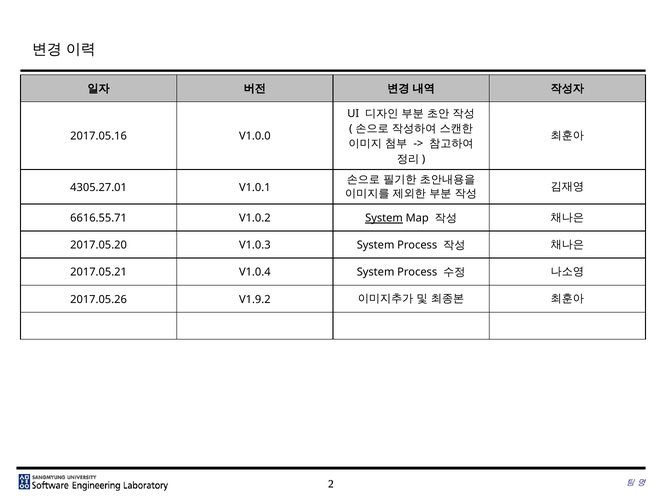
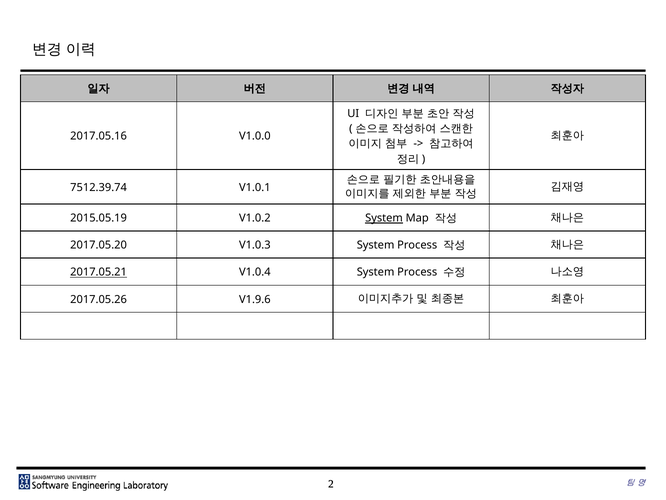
4305.27.01: 4305.27.01 -> 7512.39.74 (99, 187)
6616.55.71: 6616.55.71 -> 2015.05.19 (99, 218)
2017.05.21 underline: none -> present (99, 272)
V1.9.2: V1.9.2 -> V1.9.6 (255, 299)
